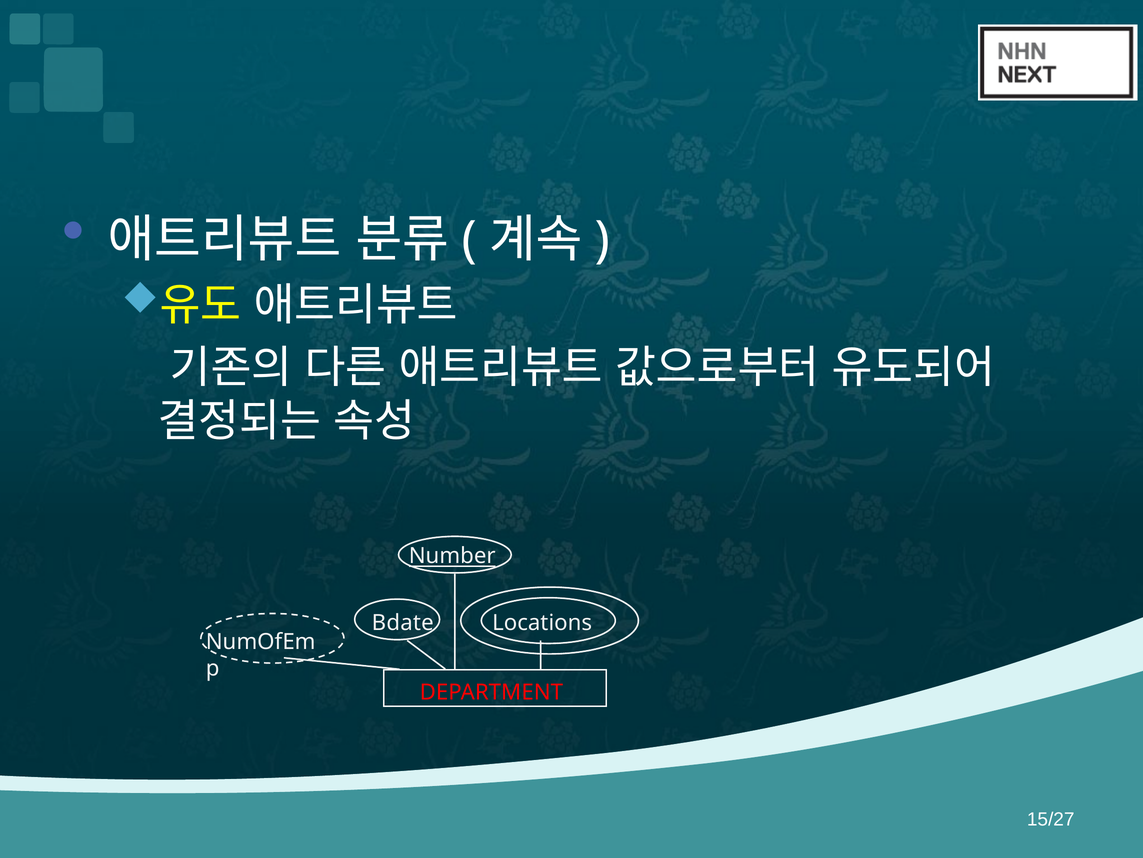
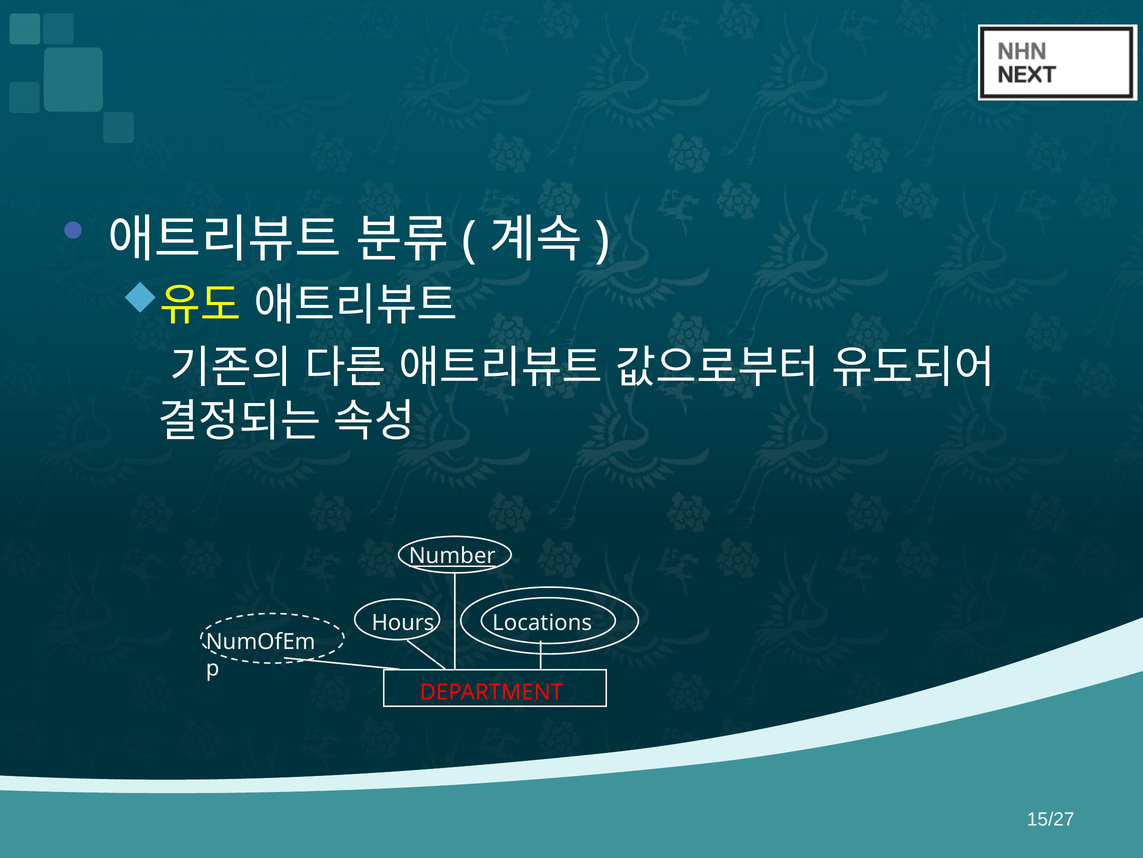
Bdate: Bdate -> Hours (403, 622)
